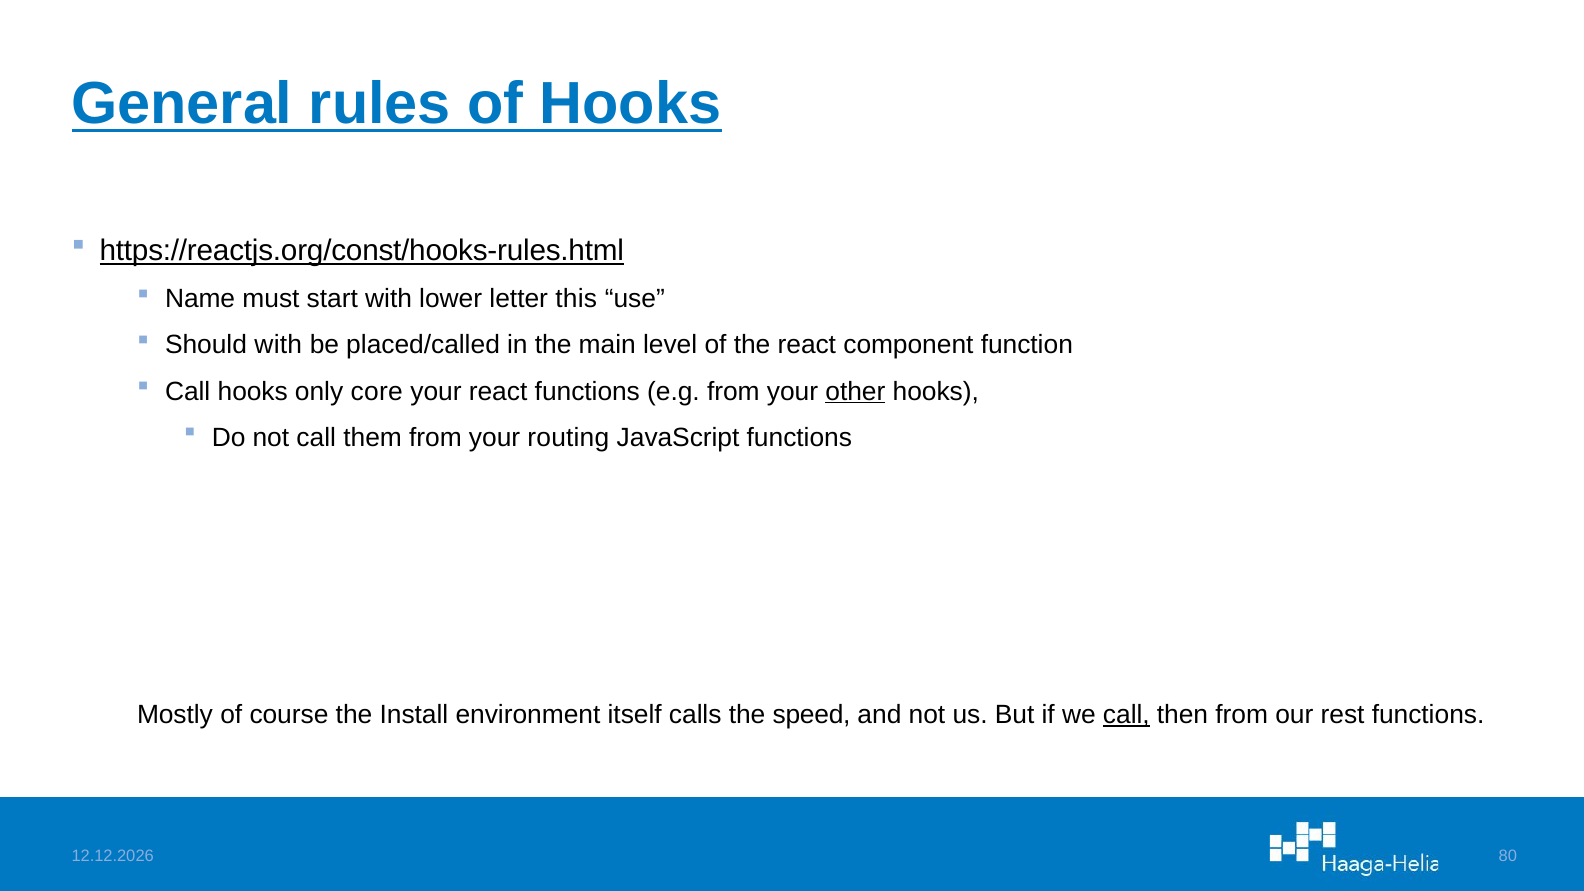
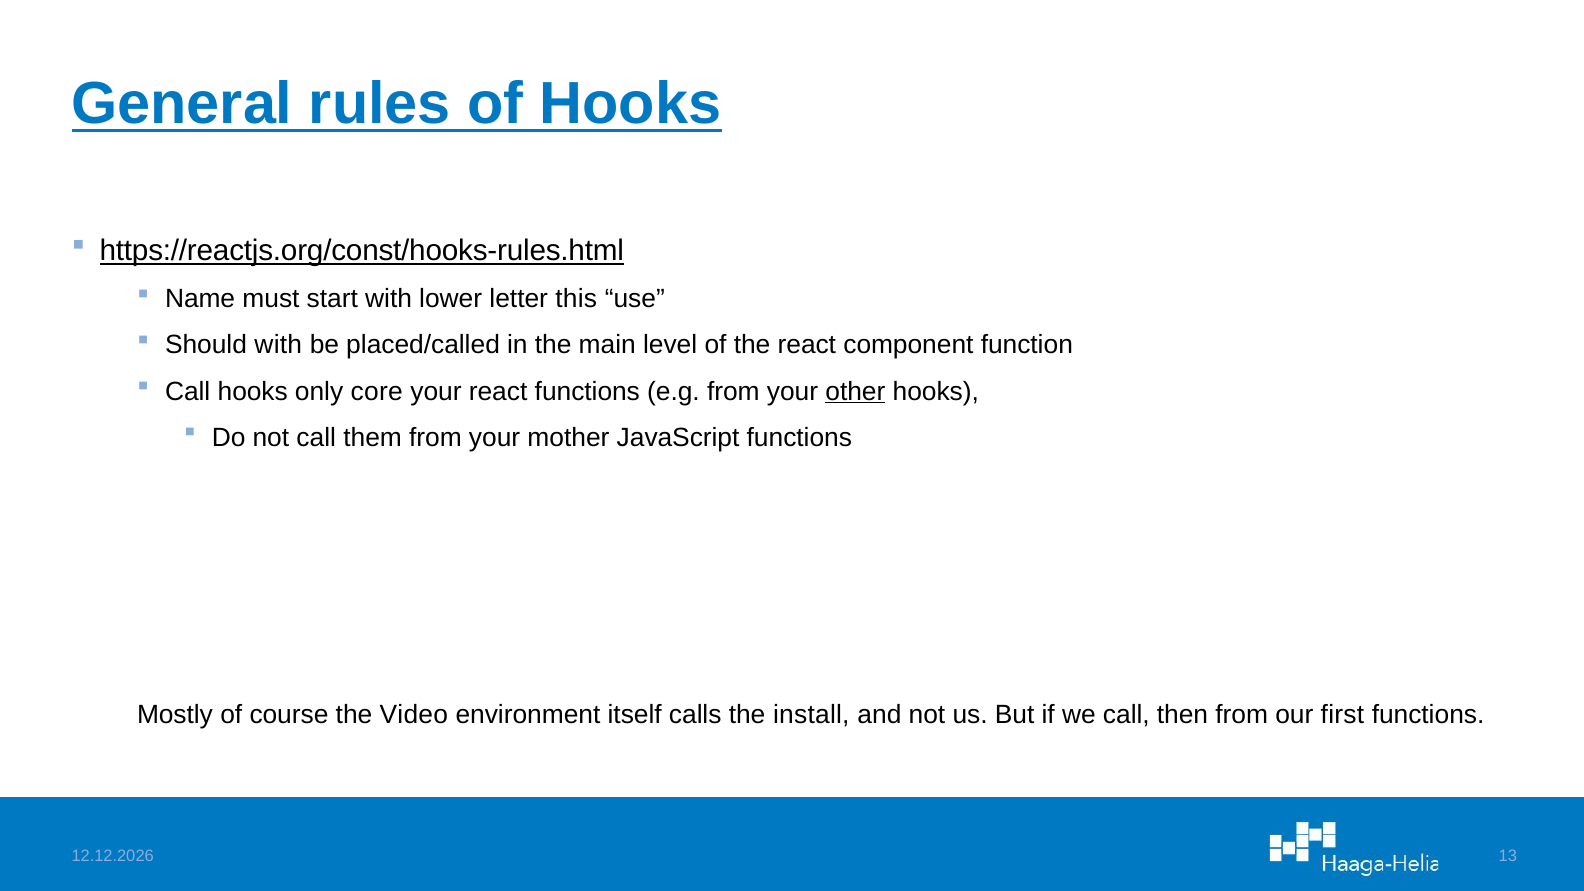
routing: routing -> mother (568, 438)
Install: Install -> Video (414, 715)
speed: speed -> install (811, 715)
call underline: present -> none (1126, 715)
rest: rest -> first (1342, 715)
80: 80 -> 13 (1508, 856)
